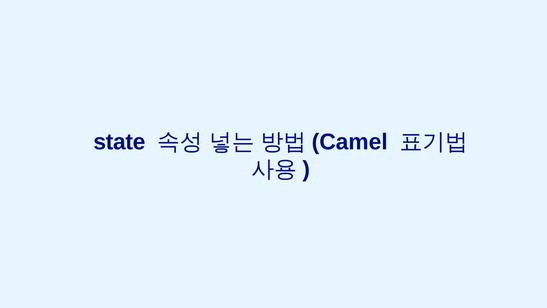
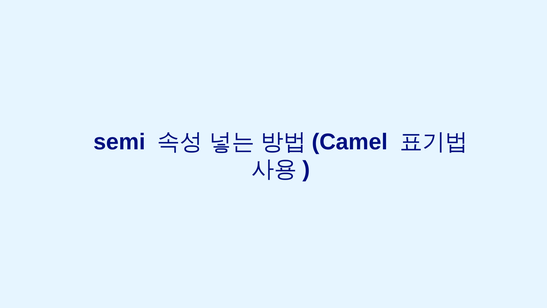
state: state -> semi (119, 142)
